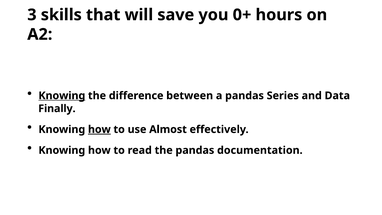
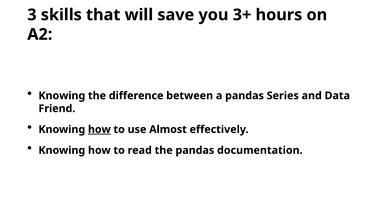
0+: 0+ -> 3+ (242, 15)
Knowing underline: present -> none (62, 96)
Finally: Finally -> Friend (57, 109)
